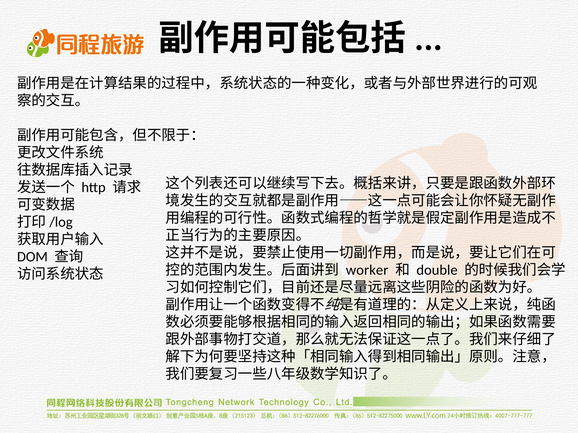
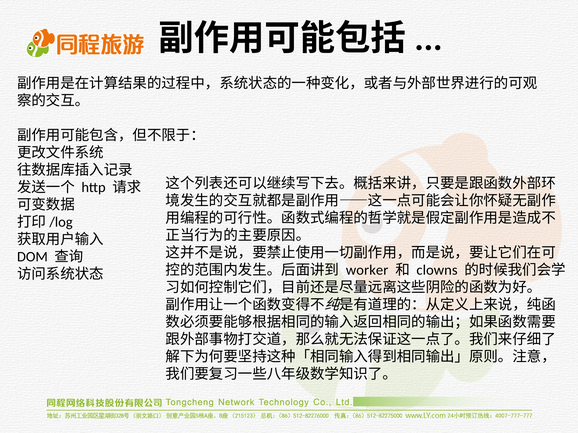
double: double -> clowns (437, 270)
